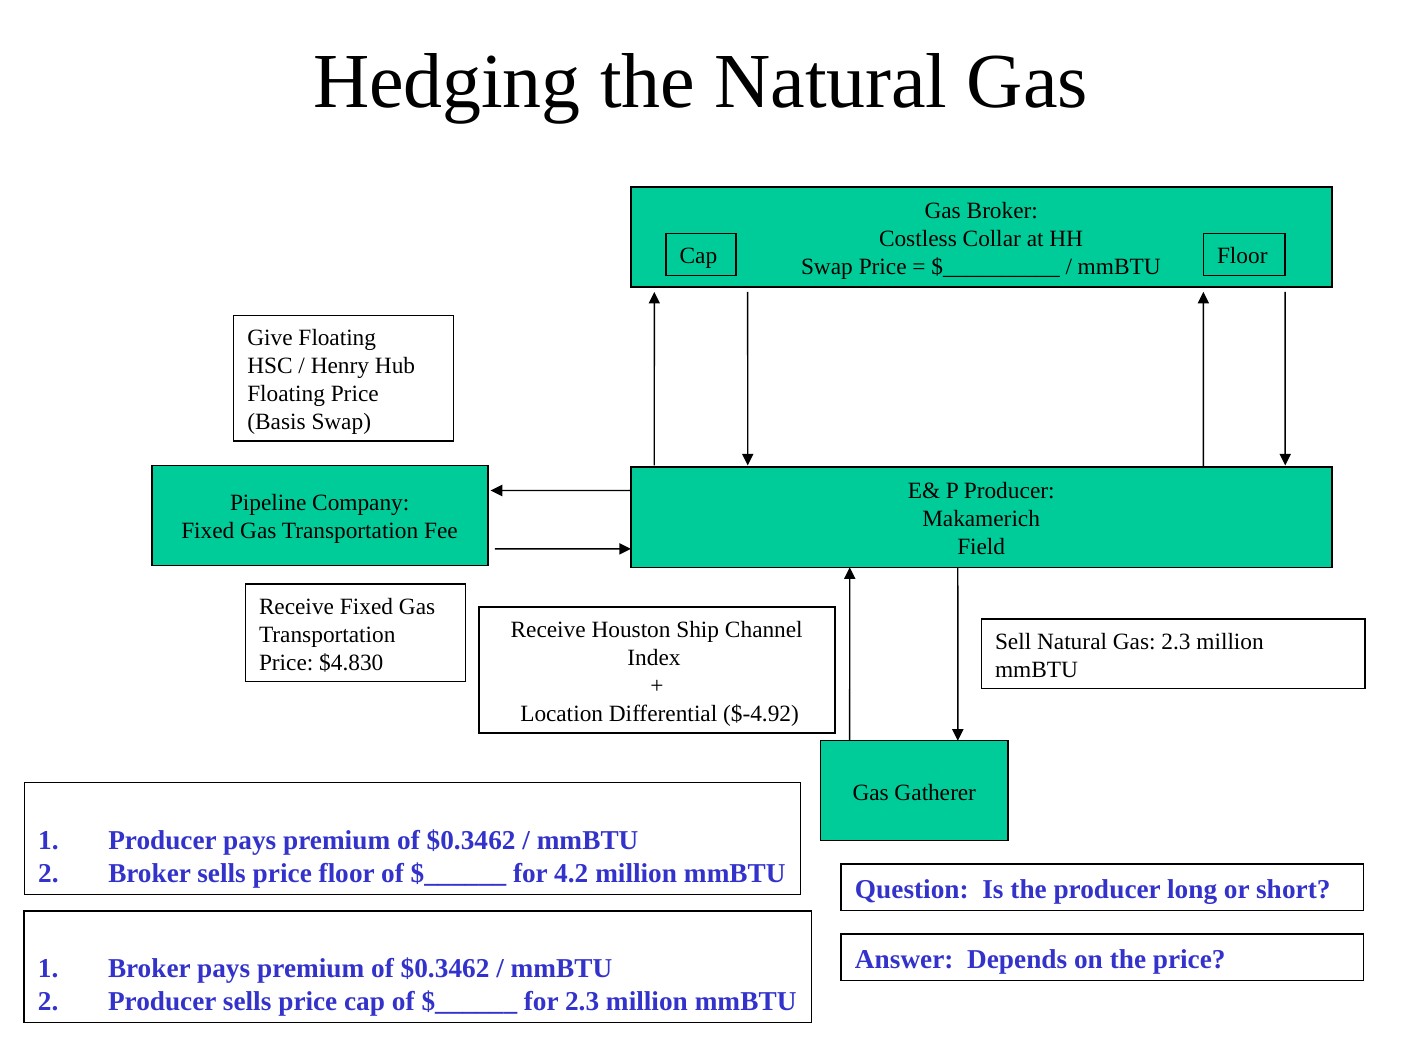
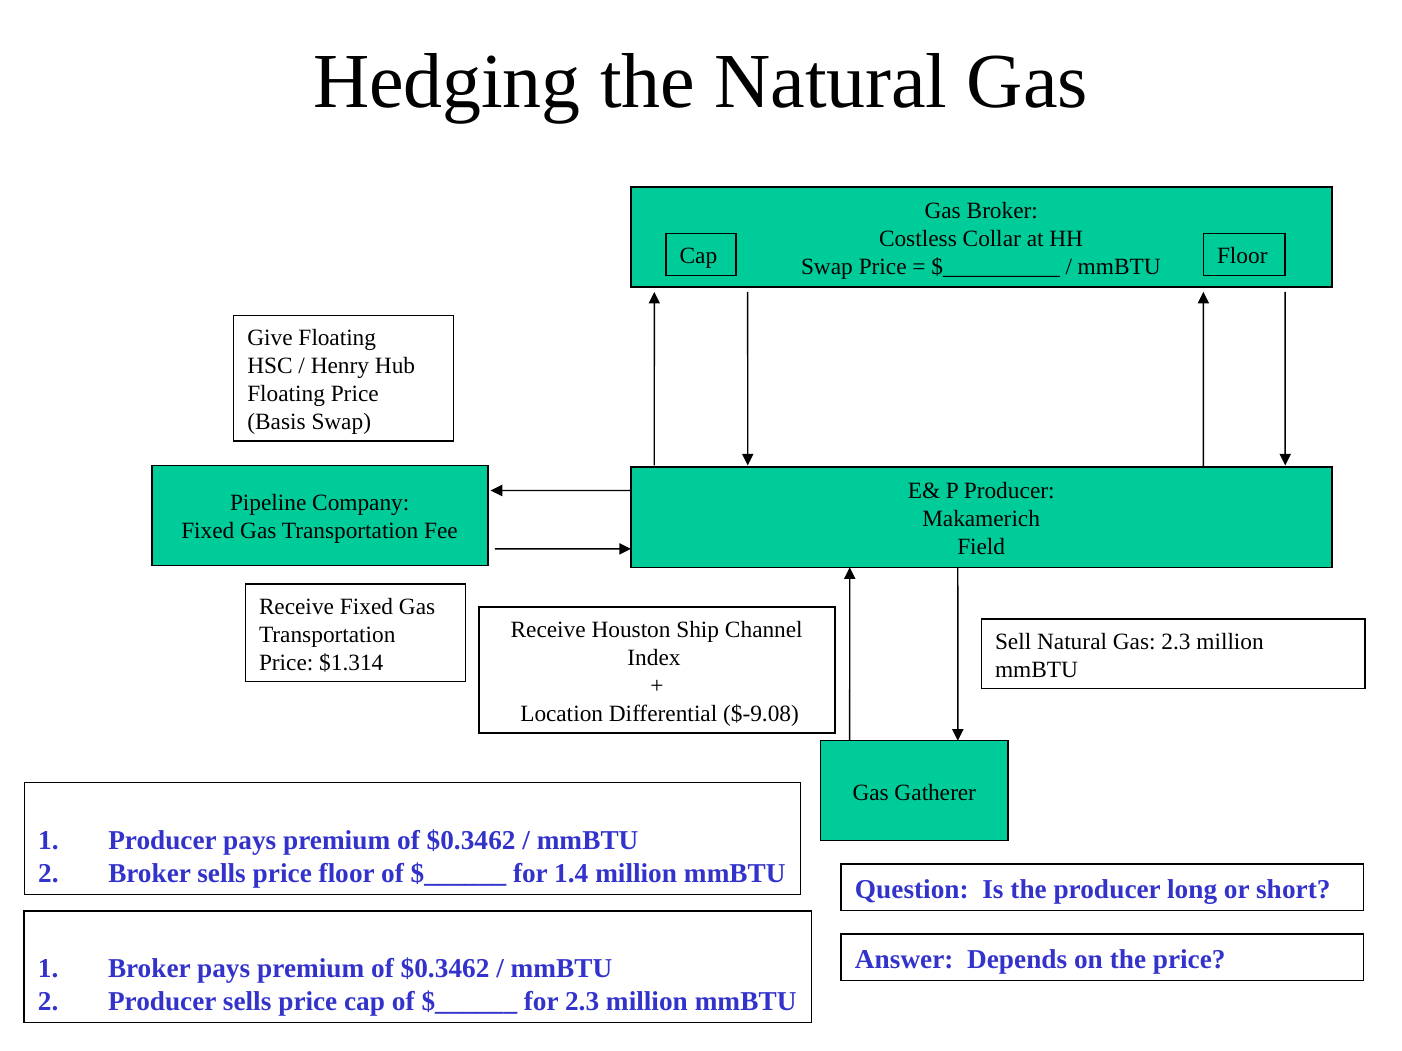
$4.830: $4.830 -> $1.314 (351, 663)
$-4.92: $-4.92 -> $-9.08 (761, 714)
4.2: 4.2 -> 1.4 (571, 873)
